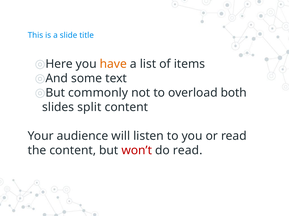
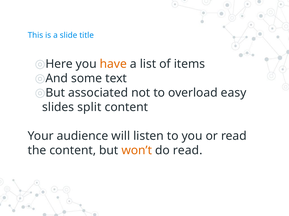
commonly: commonly -> associated (98, 93)
both: both -> easy (234, 93)
won’t colour: red -> orange (137, 151)
